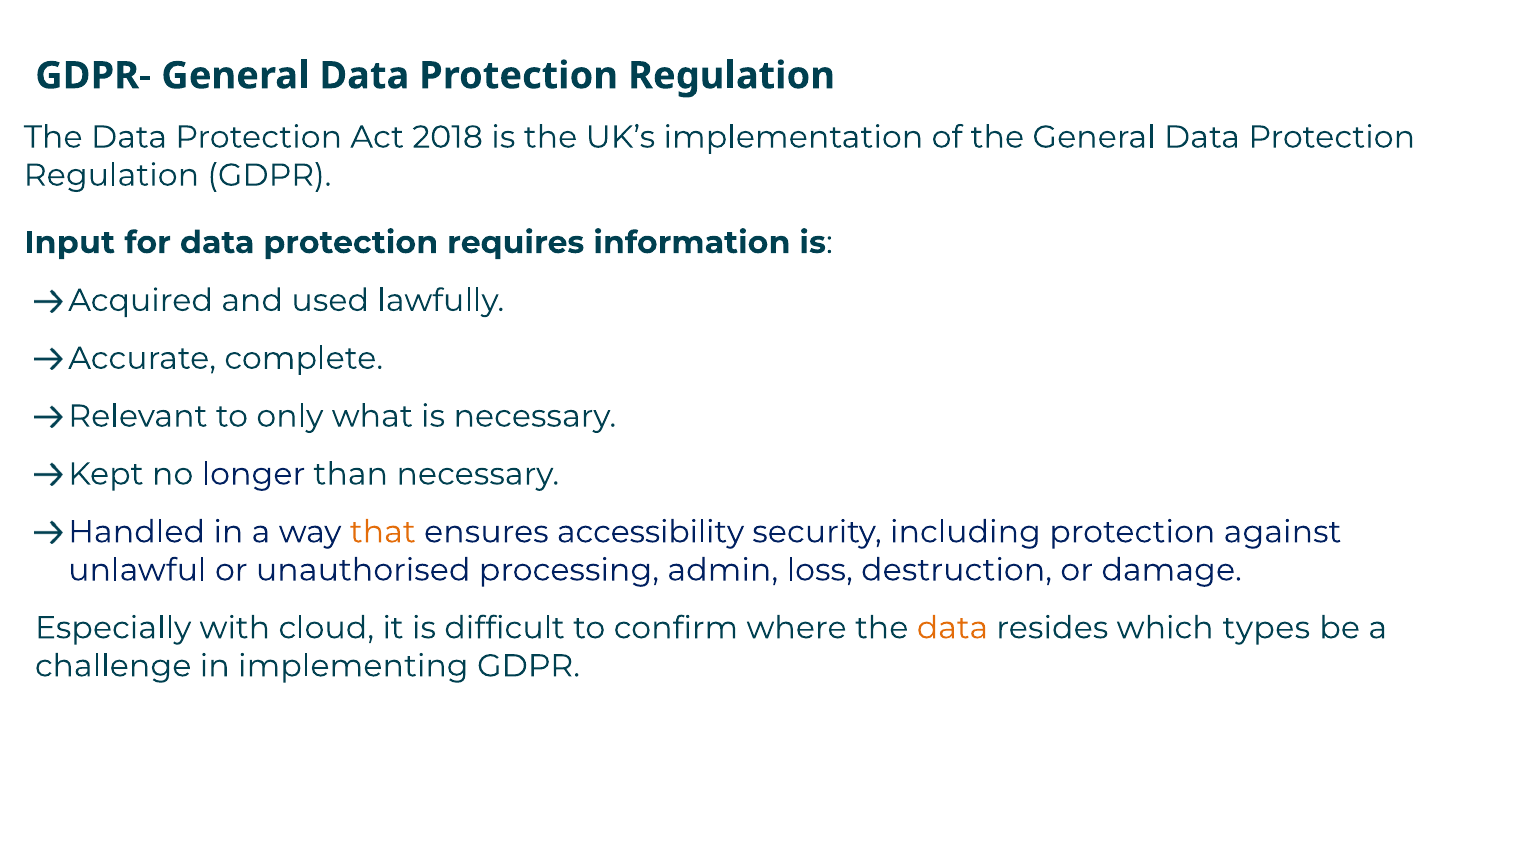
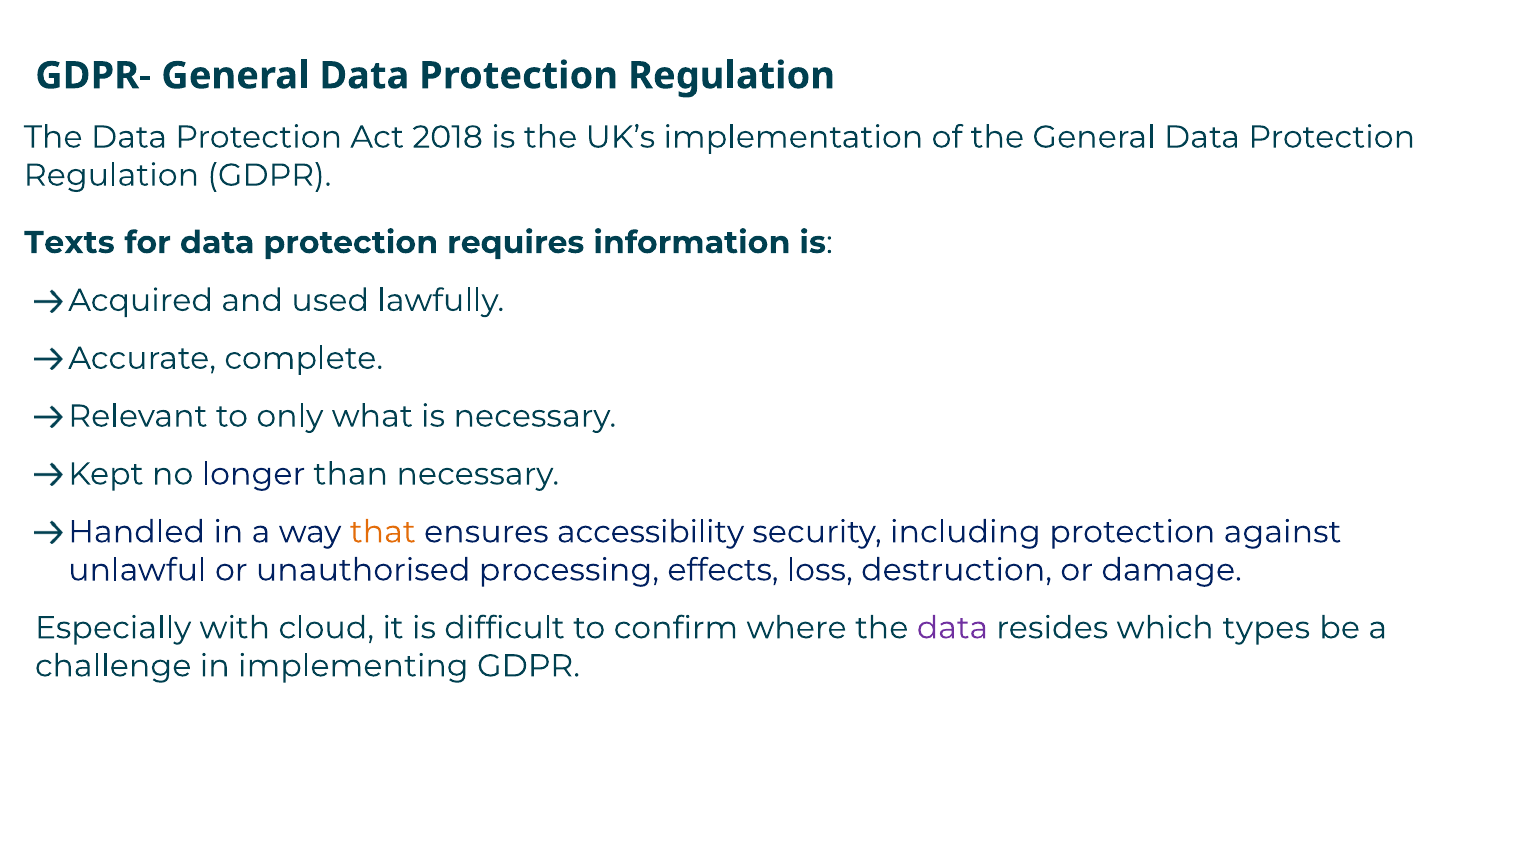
Input: Input -> Texts (69, 243)
admin: admin -> effects (723, 570)
data colour: orange -> purple (953, 628)
